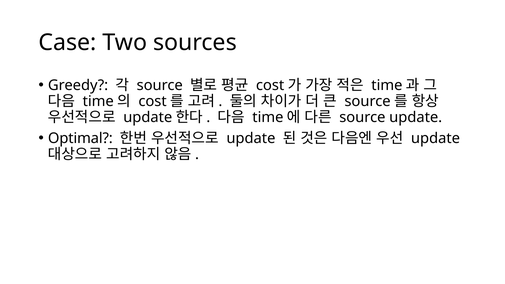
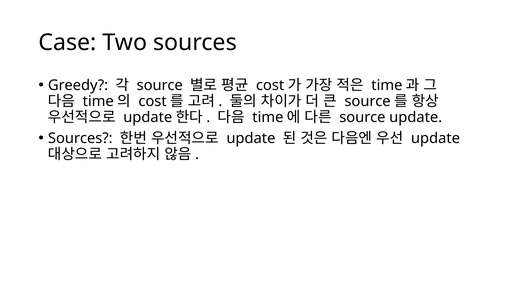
Optimal: Optimal -> Sources (80, 138)
